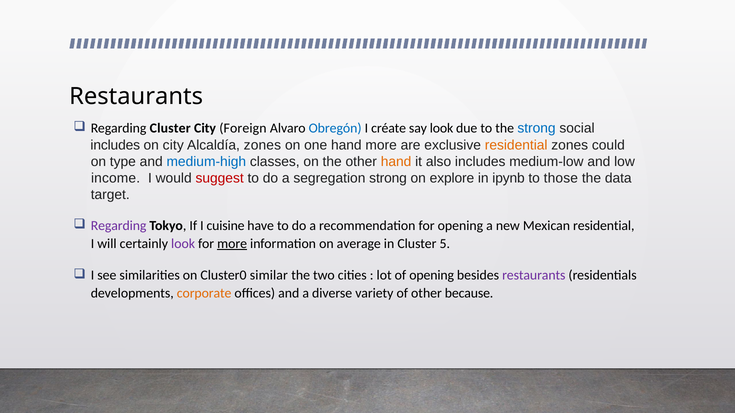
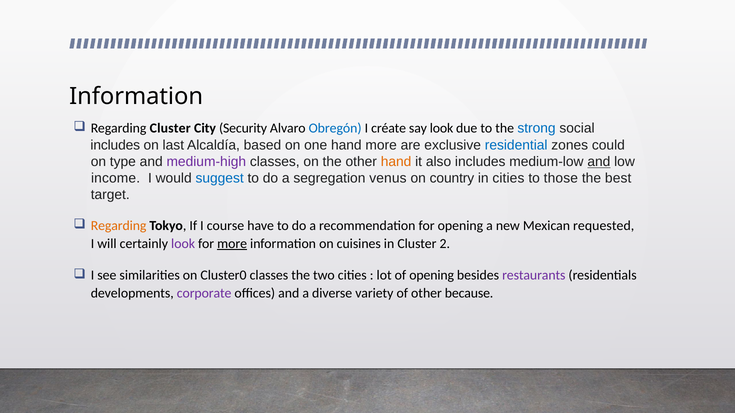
Restaurants: Restaurants -> Information (136, 97)
Foreign: Foreign -> Security (243, 128)
on city: city -> last (173, 145)
Alcaldía zones: zones -> based (262, 145)
residential colour: orange -> blue (516, 145)
medium-high colour: blue -> purple (206, 162)
and underline: none -> present (599, 162)
suggest colour: red -> blue (220, 178)
segregation strong: strong -> venus (388, 178)
explore: explore -> country (452, 178)
in ipynb: ipynb -> cities (508, 178)
data: data -> best (618, 178)
Regarding colour: purple -> orange (119, 226)
cuisine: cuisine -> course (225, 226)
Mexican residential: residential -> requested (604, 226)
average: average -> cuisines (359, 244)
5: 5 -> 2 (445, 244)
Cluster0 similar: similar -> classes (269, 276)
corporate colour: orange -> purple (204, 294)
